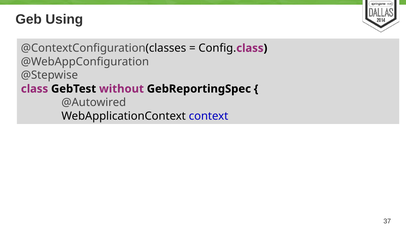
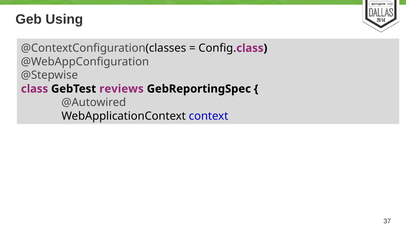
without: without -> reviews (121, 89)
